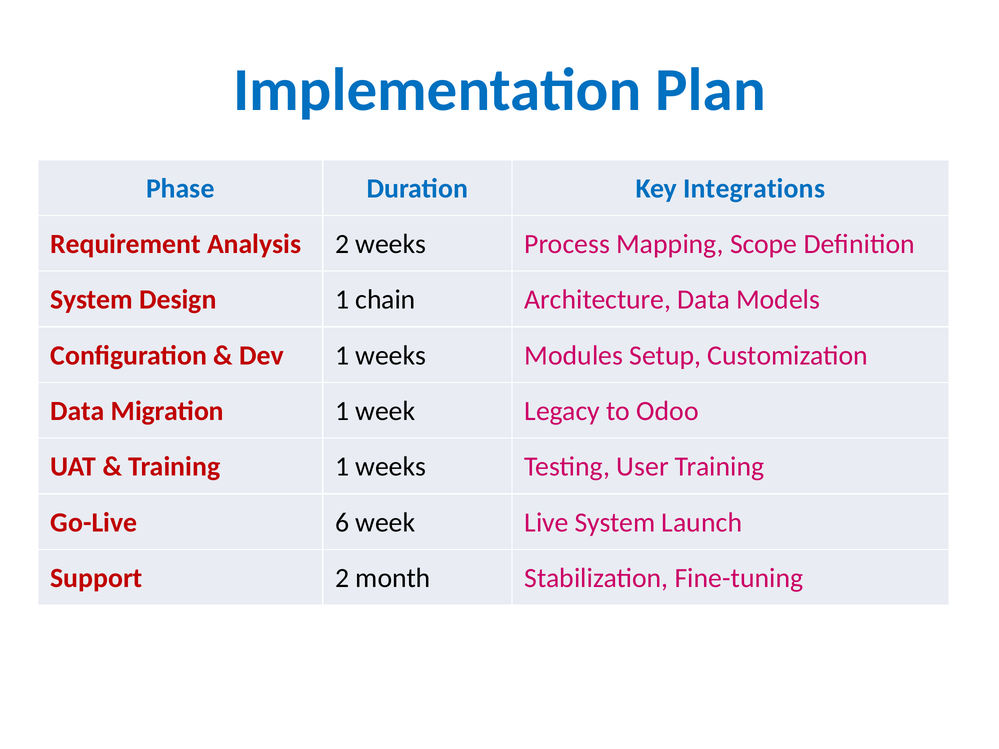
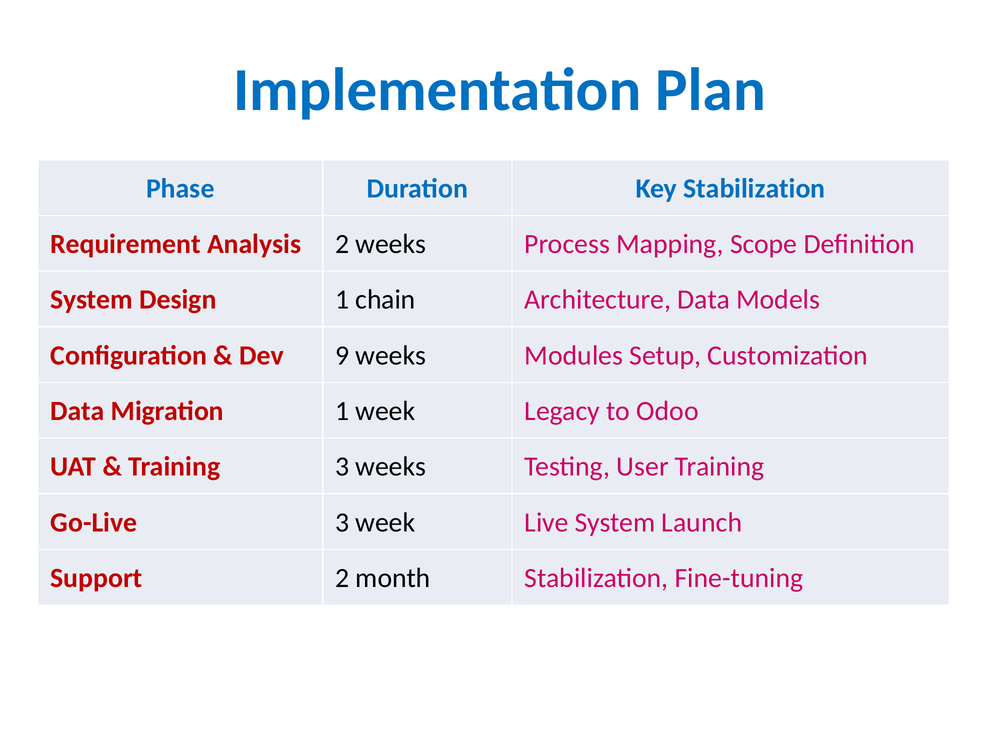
Key Integrations: Integrations -> Stabilization (754, 189)
Dev 1: 1 -> 9 (342, 356)
Training 1: 1 -> 3 (342, 467)
Go-Live 6: 6 -> 3 (342, 523)
